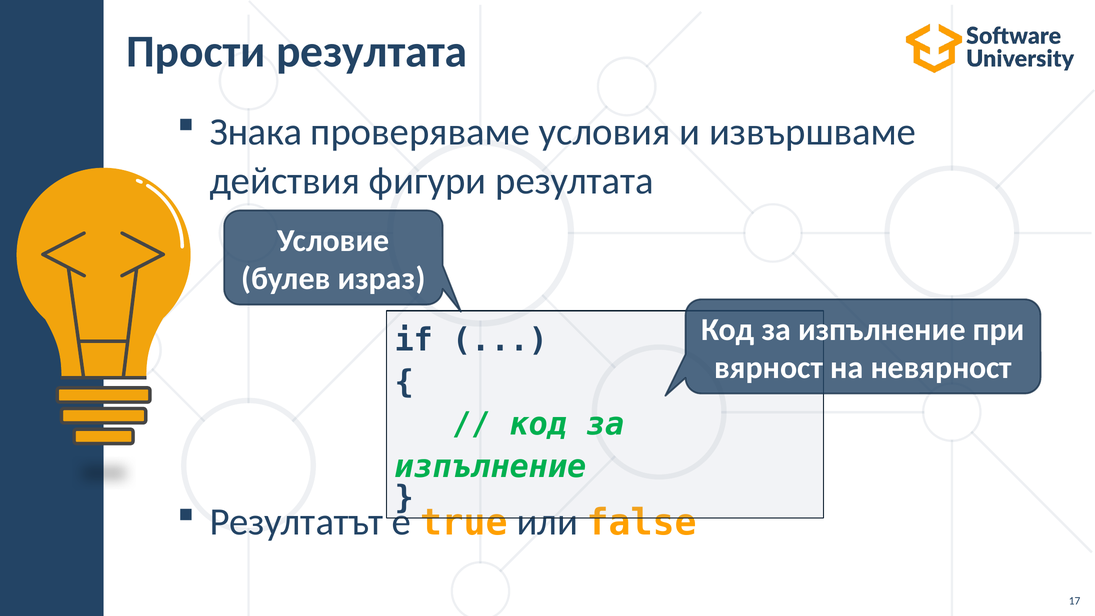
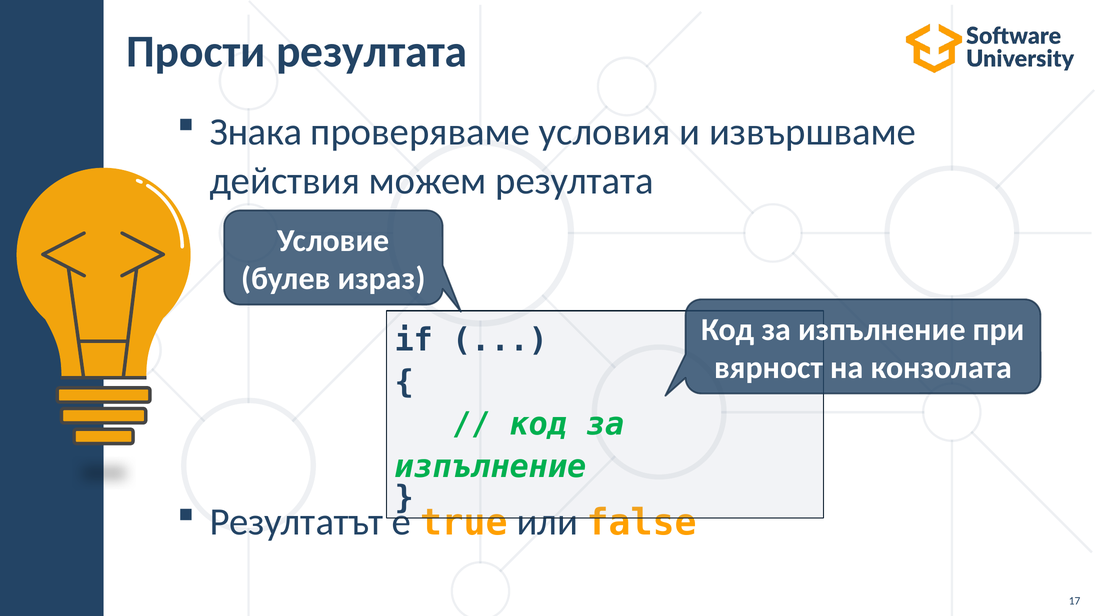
фигури: фигури -> можем (428, 181)
невярност: невярност -> конзолата (941, 368)
